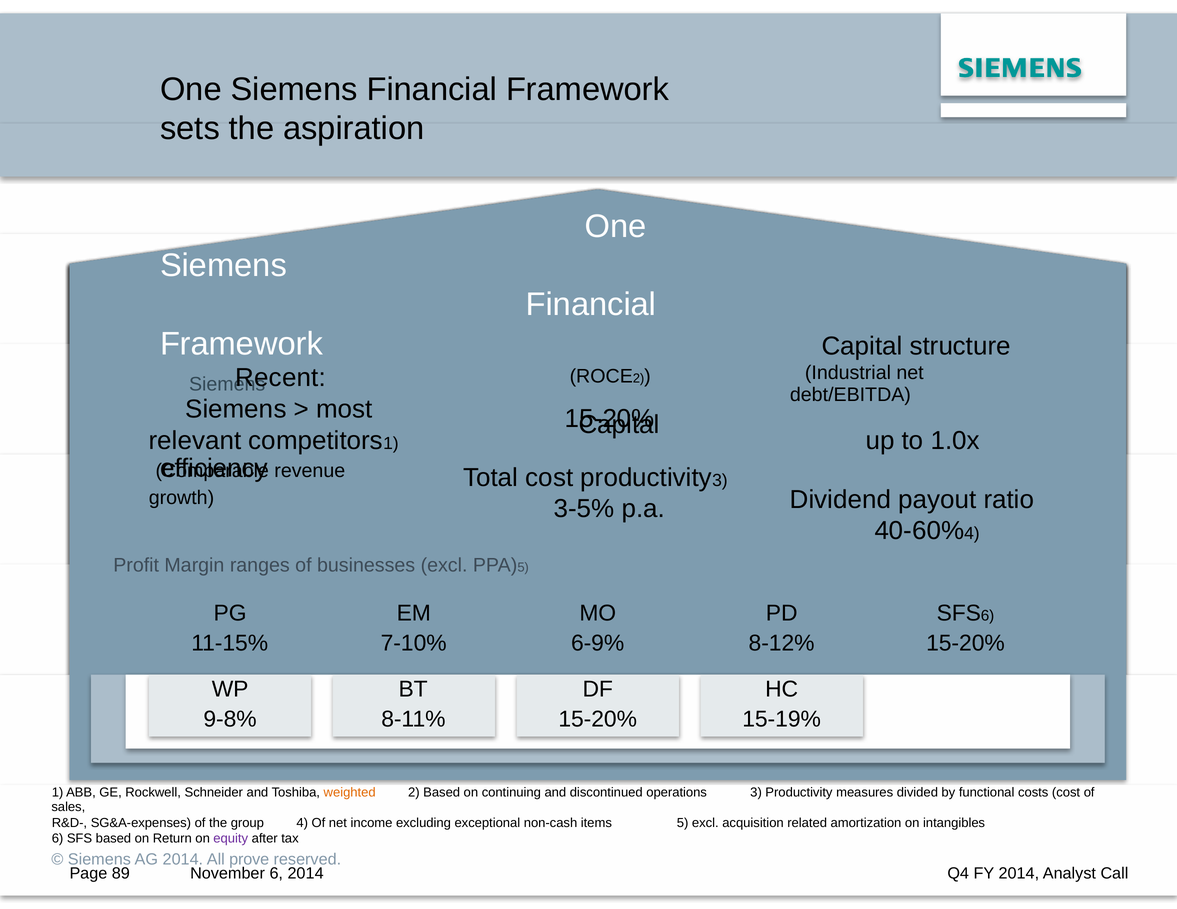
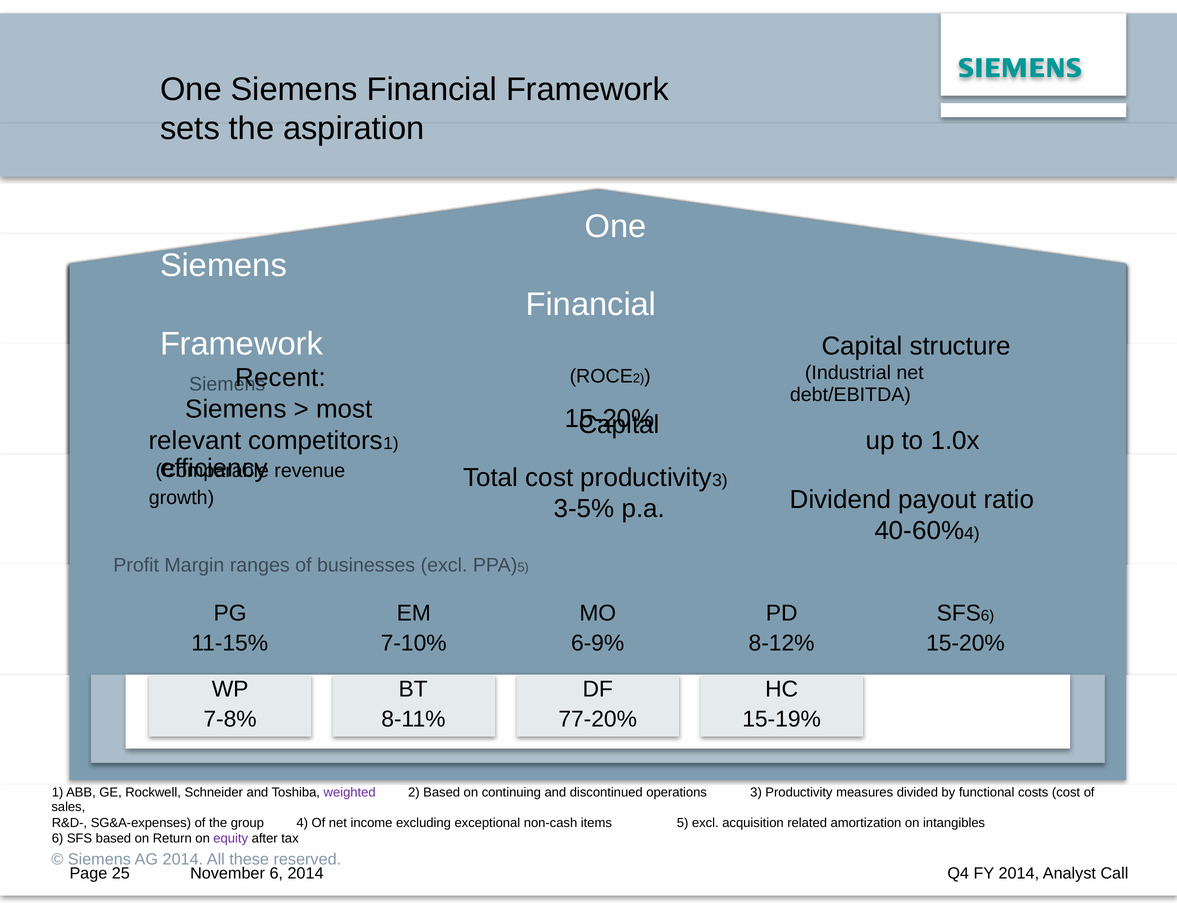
9-8%: 9-8% -> 7-8% (230, 720)
15-20%: 15-20% -> 77-20% (598, 720)
weighted colour: orange -> purple (350, 793)
prove: prove -> these (249, 860)
89: 89 -> 25 (121, 874)
